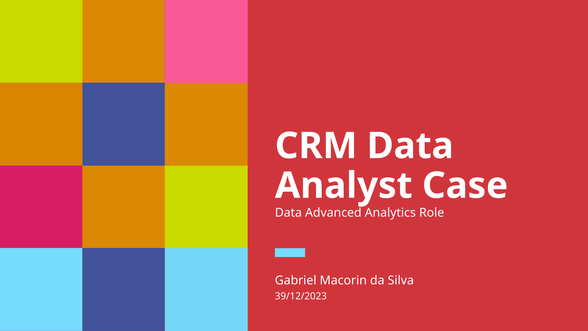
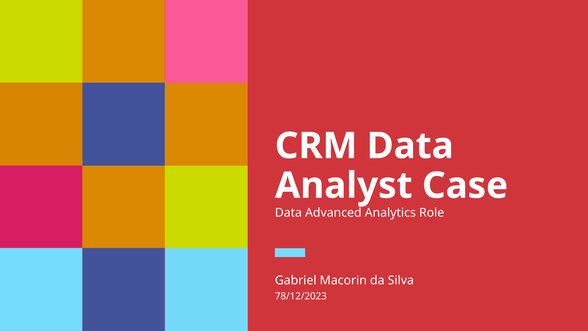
39/12/2023: 39/12/2023 -> 78/12/2023 (301, 296)
